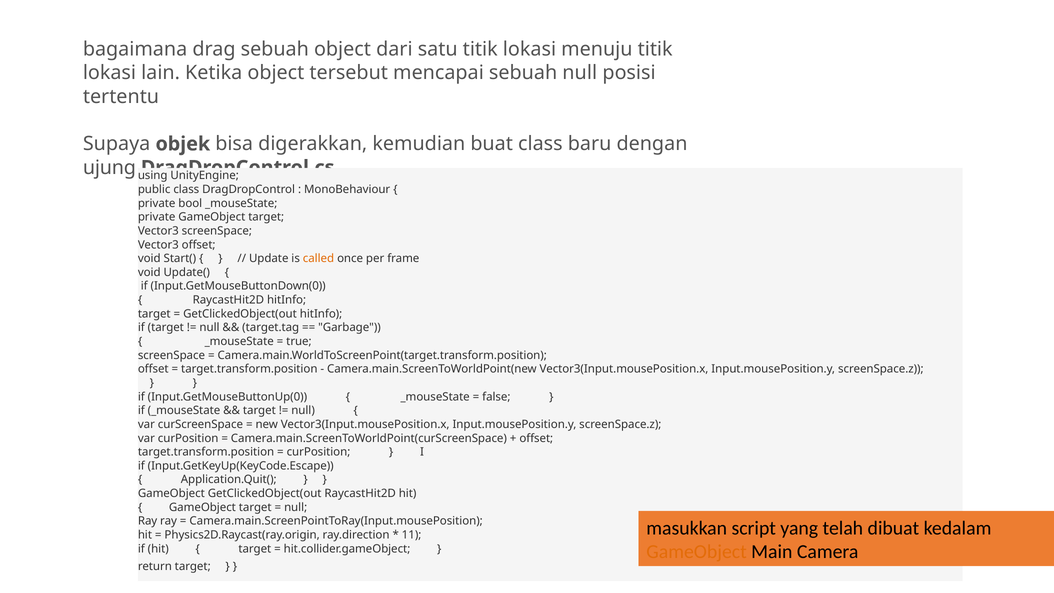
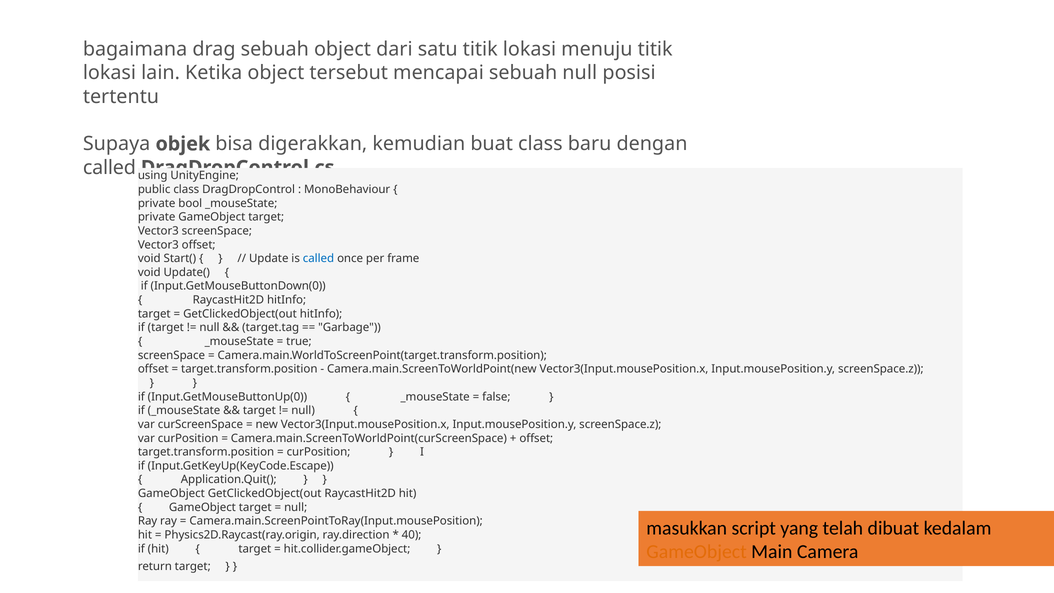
ujung: ujung -> called (109, 168)
called colour: orange -> blue (318, 258)
11: 11 -> 40 (412, 535)
